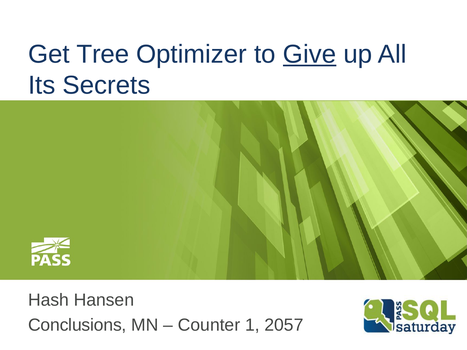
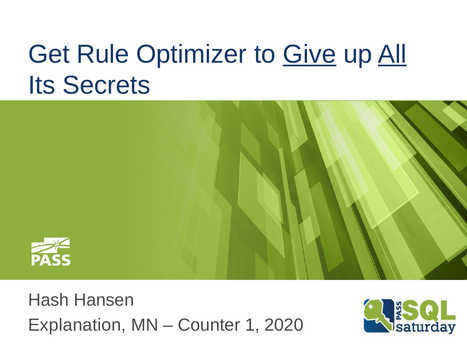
Tree: Tree -> Rule (103, 54)
All underline: none -> present (392, 54)
Conclusions: Conclusions -> Explanation (77, 325)
2057: 2057 -> 2020 (284, 325)
